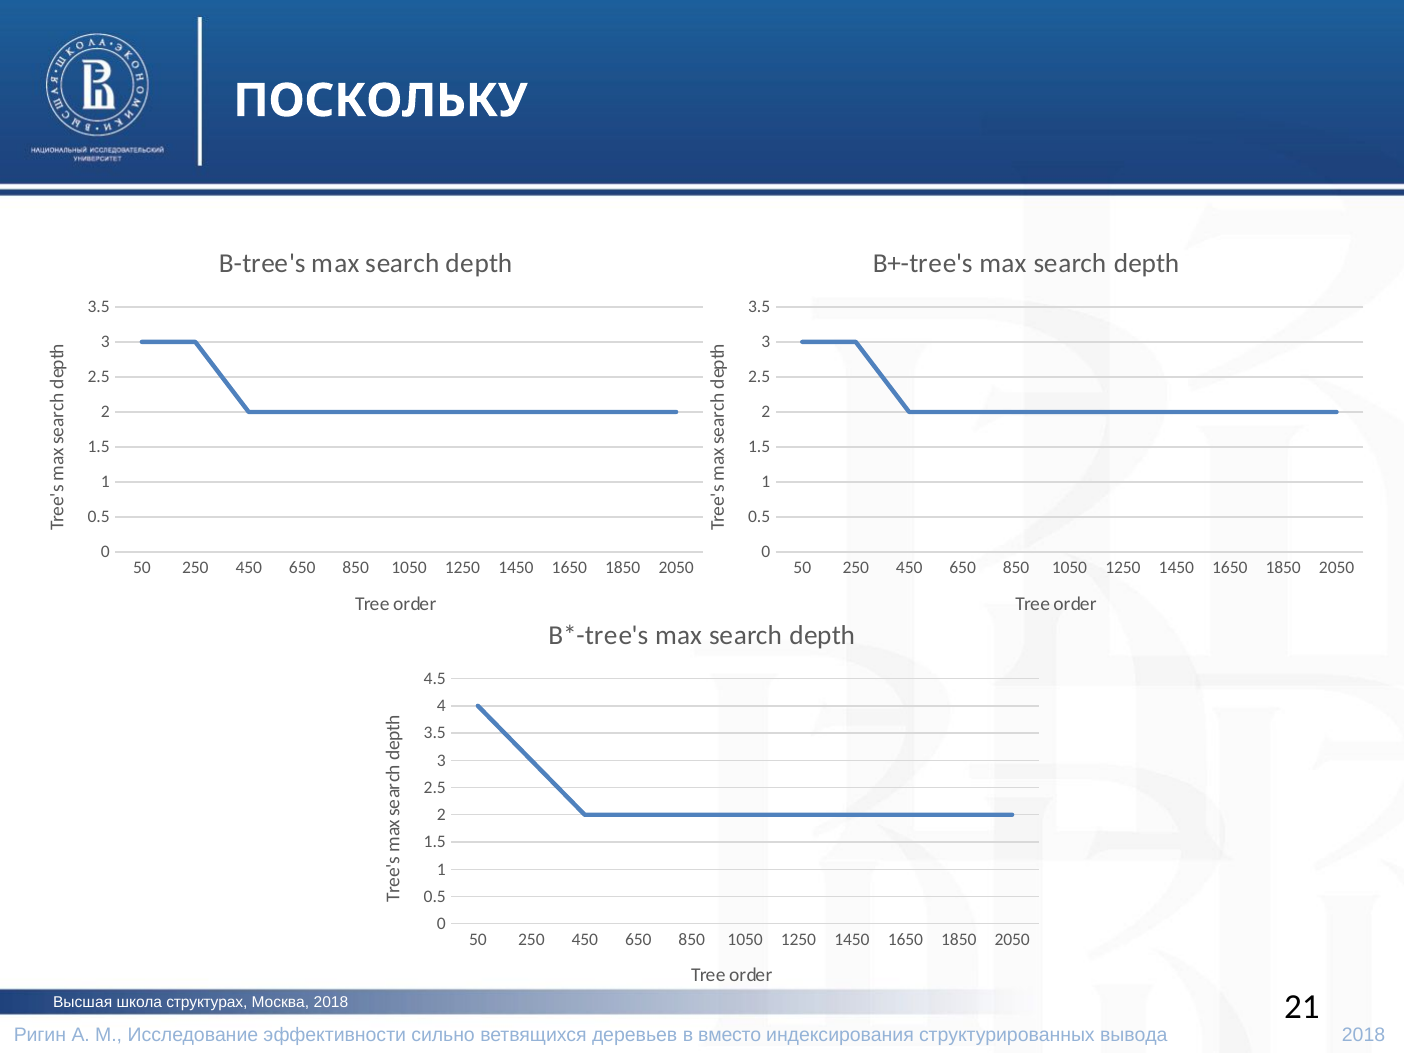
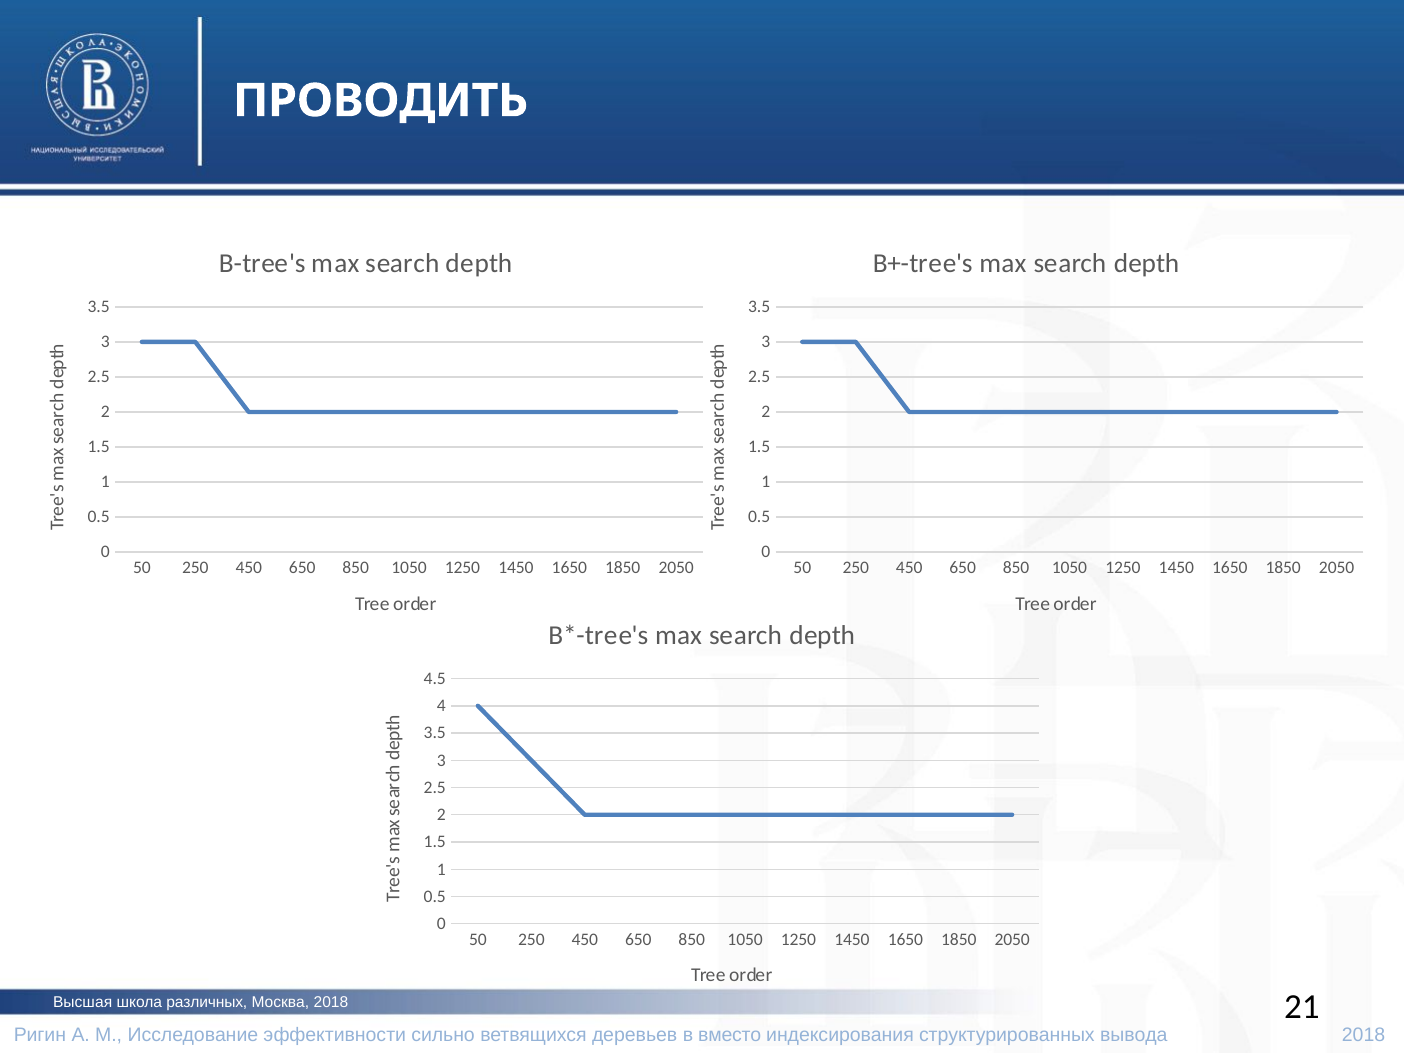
ПОСКОЛЬКУ: ПОСКОЛЬКУ -> ПРОВОДИТЬ (381, 101)
структурах: структурах -> различных (207, 1002)
